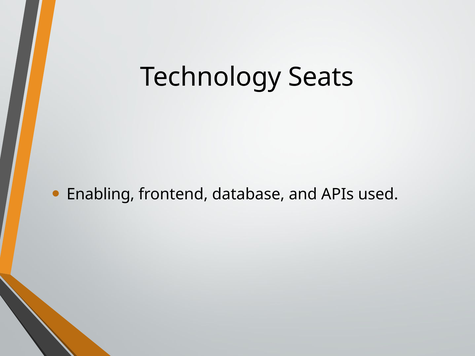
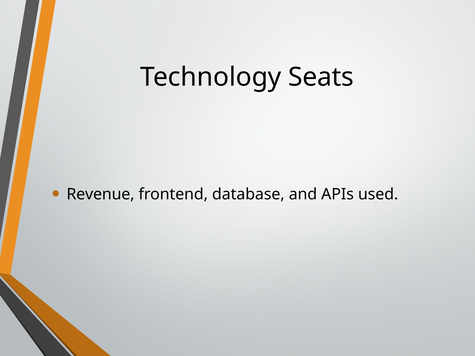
Enabling: Enabling -> Revenue (101, 195)
